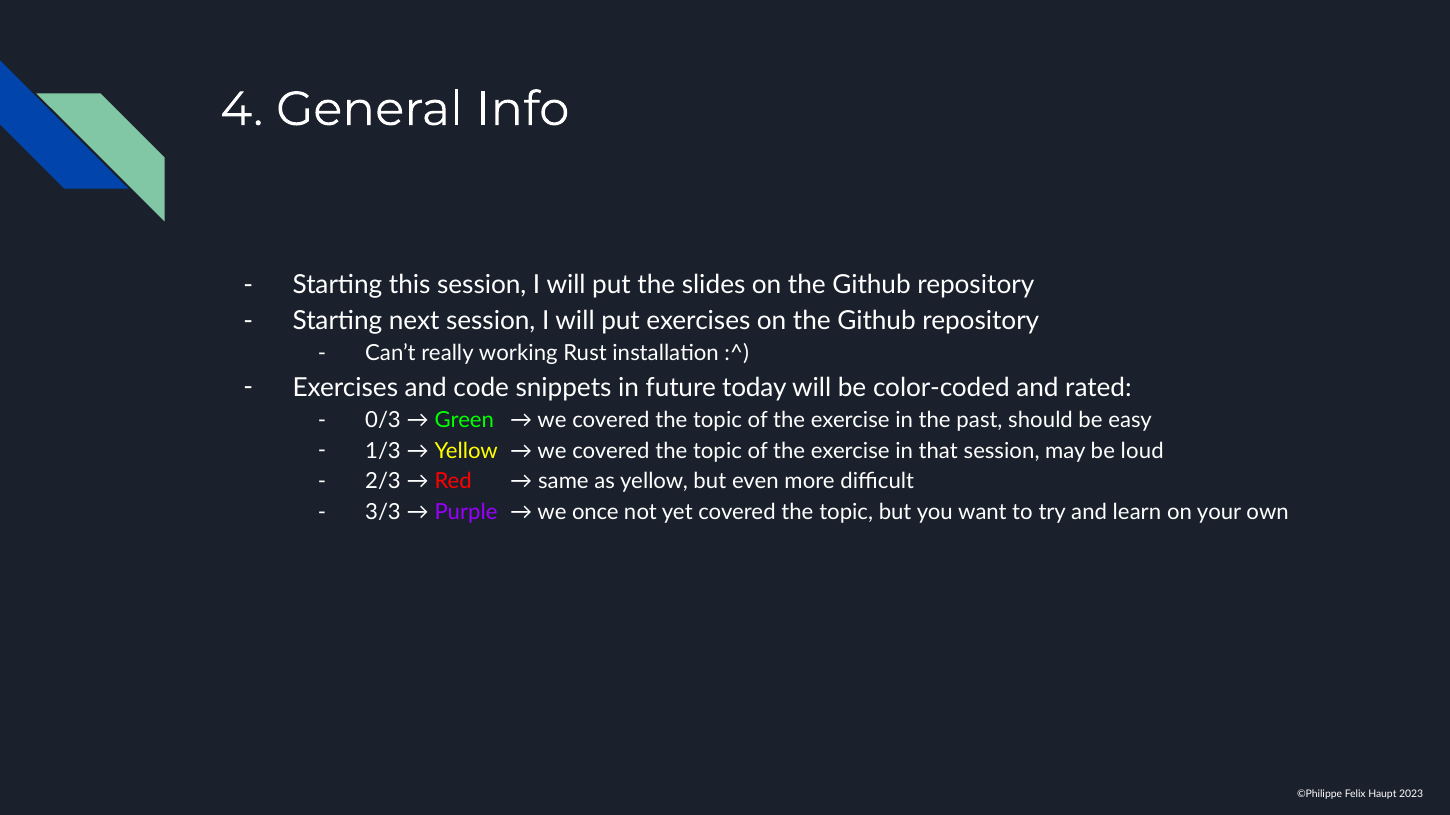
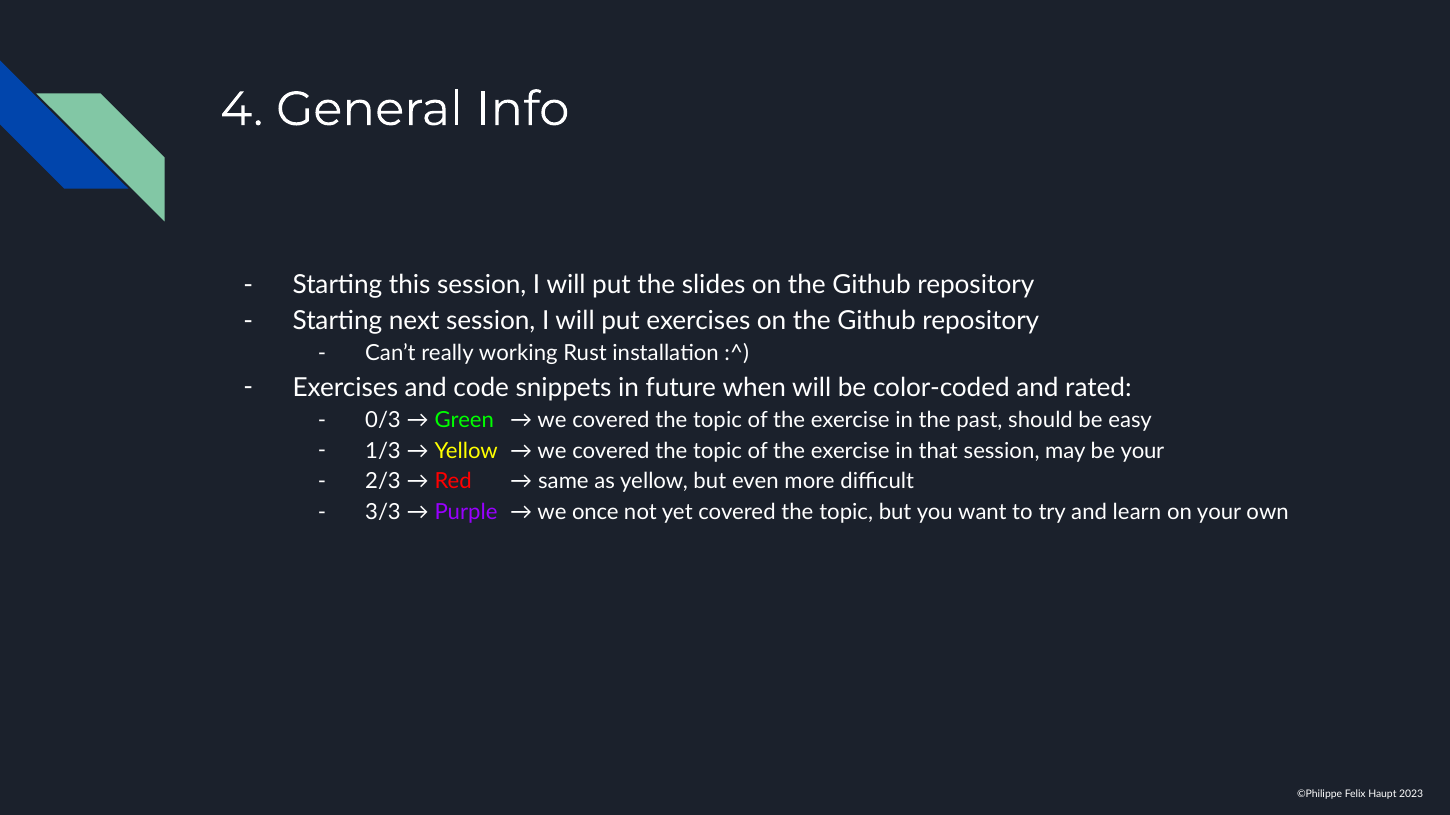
today: today -> when (754, 388)
be loud: loud -> your (1142, 451)
